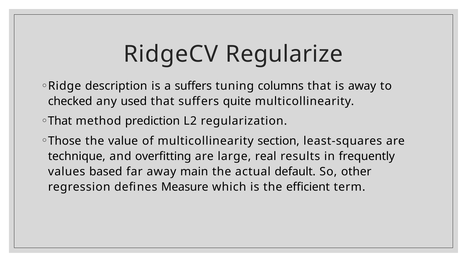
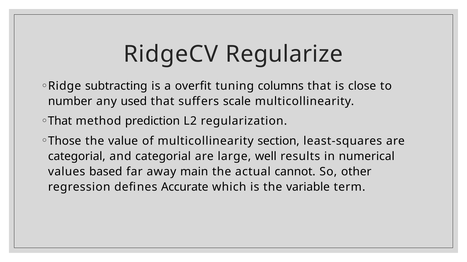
description: description -> subtracting (116, 86)
a suffers: suffers -> overfit (193, 86)
is away: away -> close (362, 86)
checked: checked -> number (70, 102)
quite: quite -> scale (237, 102)
technique: technique -> categorial (77, 157)
and overfitting: overfitting -> categorial (163, 157)
real: real -> well (266, 157)
frequently: frequently -> numerical (367, 157)
default: default -> cannot (295, 172)
Measure: Measure -> Accurate (185, 187)
efficient: efficient -> variable (308, 187)
